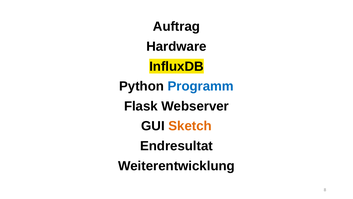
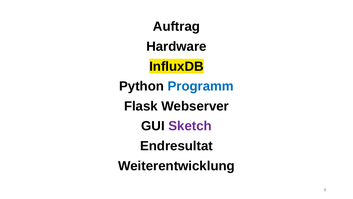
Sketch colour: orange -> purple (190, 126)
